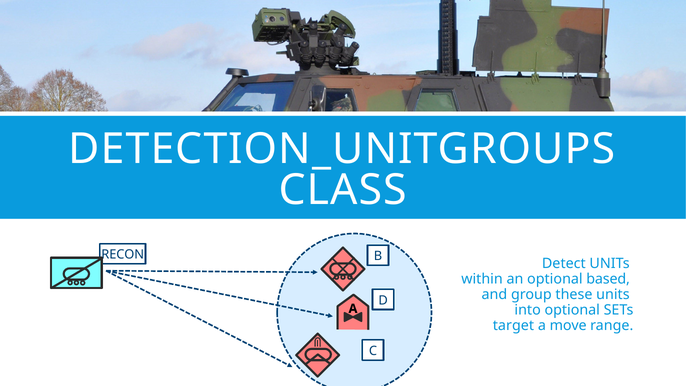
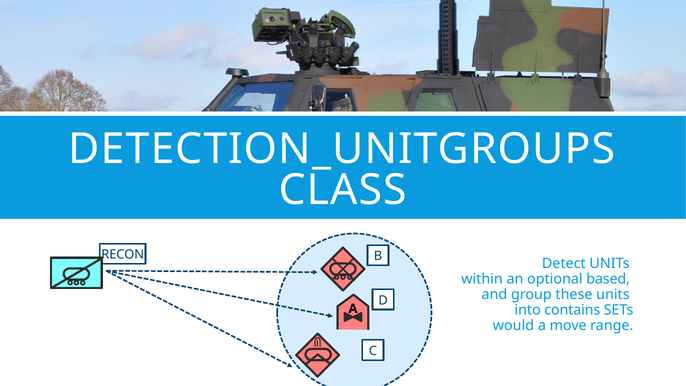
into optional: optional -> contains (572, 310)
target: target -> would (513, 325)
